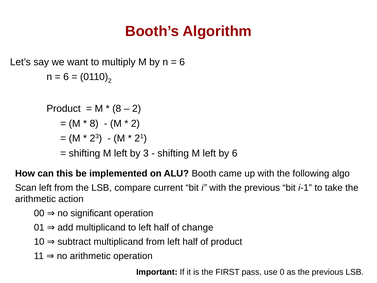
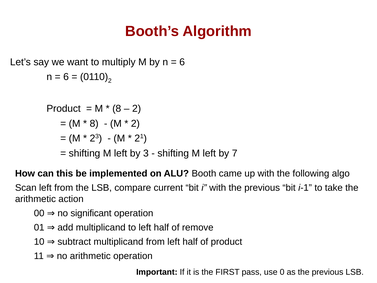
by 6: 6 -> 7 (235, 153)
change: change -> remove (198, 227)
